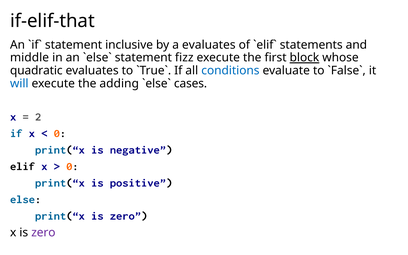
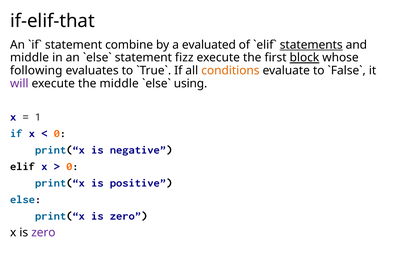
inclusive: inclusive -> combine (129, 45)
a evaluates: evaluates -> evaluated (209, 45)
statements underline: none -> present (311, 45)
quadratic: quadratic -> following (36, 71)
conditions colour: blue -> orange (230, 71)
will colour: blue -> purple (19, 83)
the adding: adding -> middle (119, 83)
cases: cases -> using (190, 83)
2: 2 -> 1 (38, 117)
